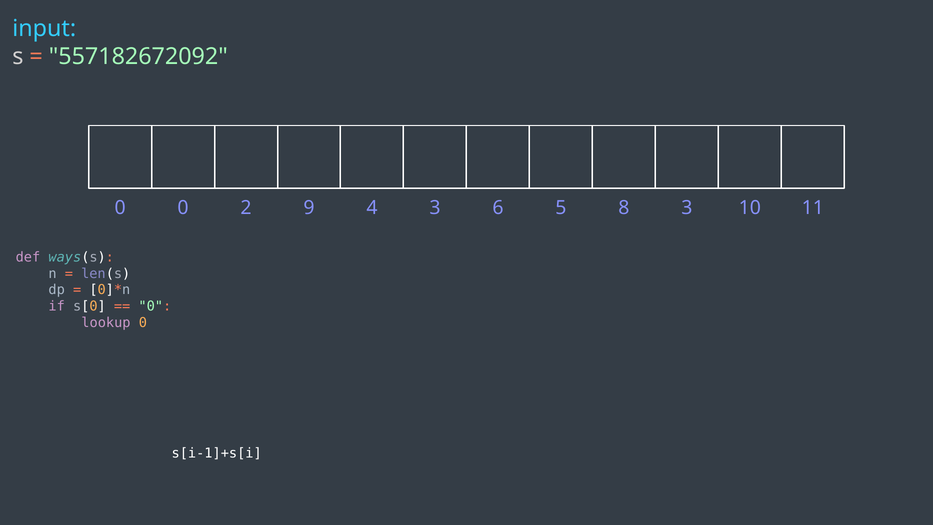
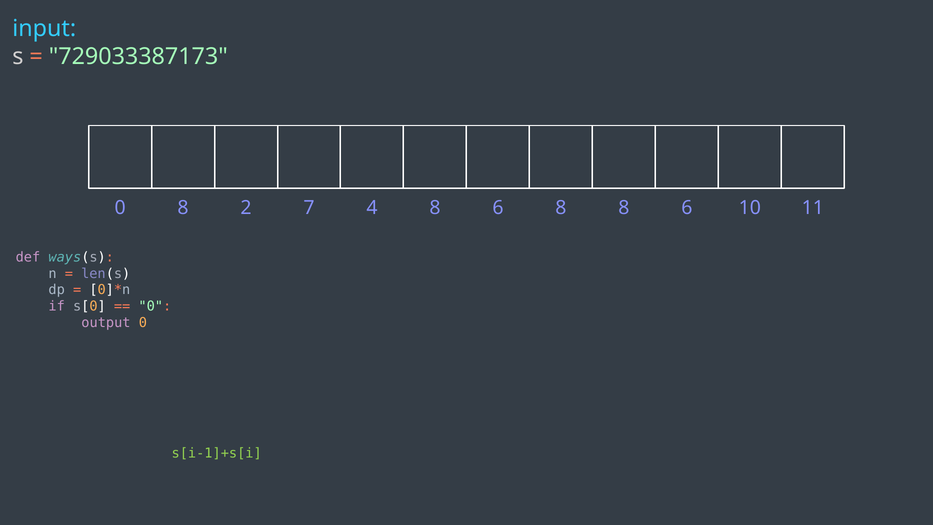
557182672092: 557182672092 -> 729033387173 (138, 56)
0 0: 0 -> 8 (183, 208)
9: 9 -> 7 (309, 208)
4 3: 3 -> 8 (435, 208)
6 5: 5 -> 8 (561, 208)
3: 3 -> 6 (687, 208)
lookup: lookup -> output (106, 322)
s[i-1]+s[i colour: white -> light green (217, 453)
